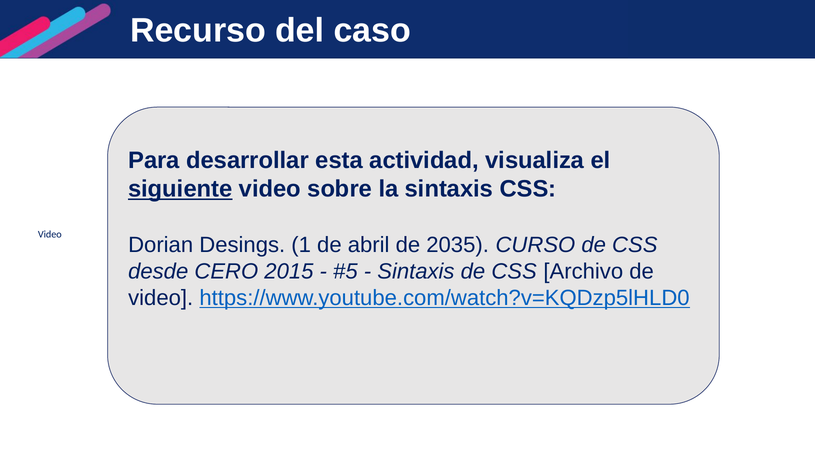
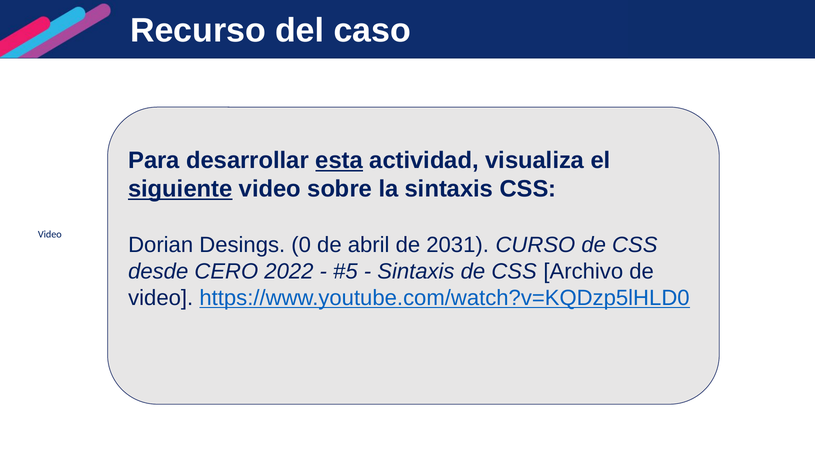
esta underline: none -> present (339, 161)
1: 1 -> 0 (301, 245)
2035: 2035 -> 2031 (458, 245)
2015: 2015 -> 2022 (289, 272)
